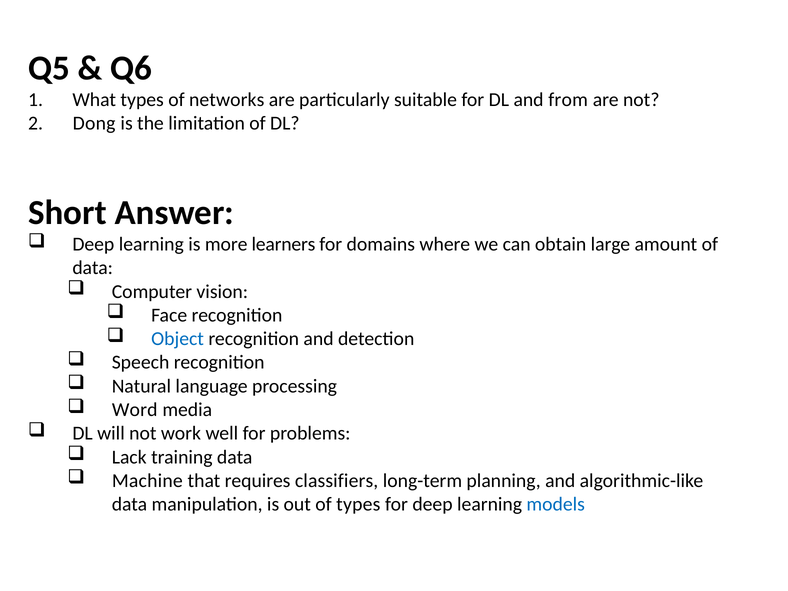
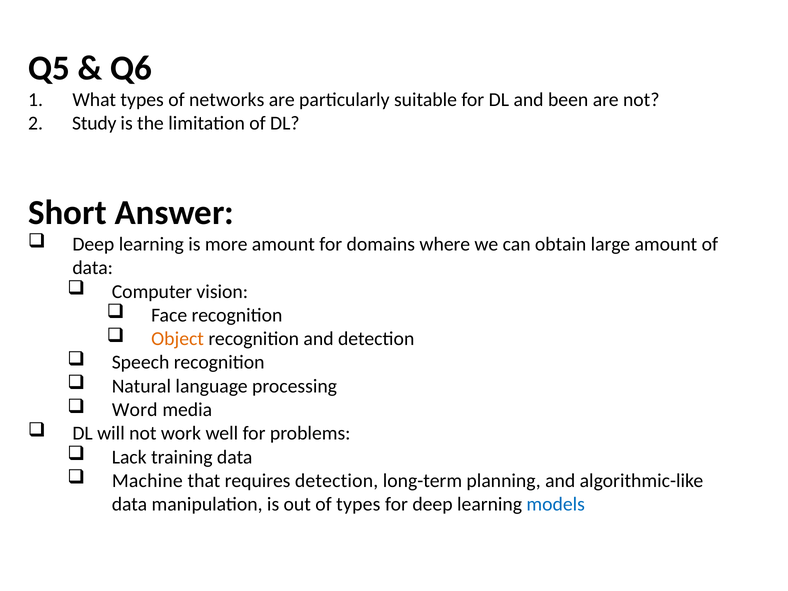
from: from -> been (568, 100)
Dong: Dong -> Study (94, 123)
more learners: learners -> amount (283, 244)
Object colour: blue -> orange (178, 339)
requires classifiers: classifiers -> detection (337, 481)
